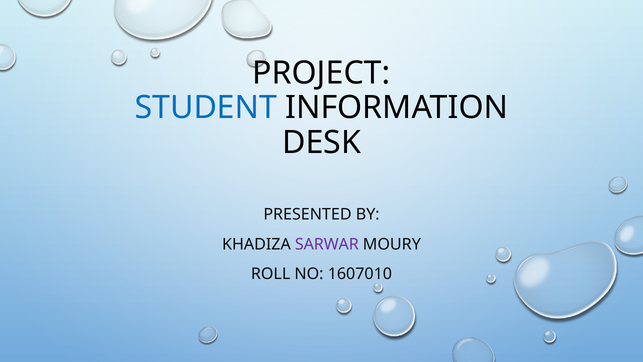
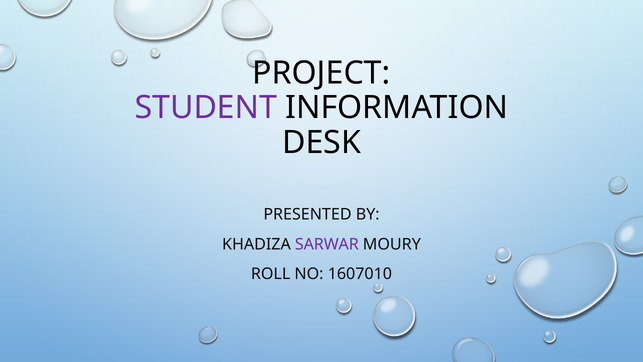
STUDENT colour: blue -> purple (206, 108)
